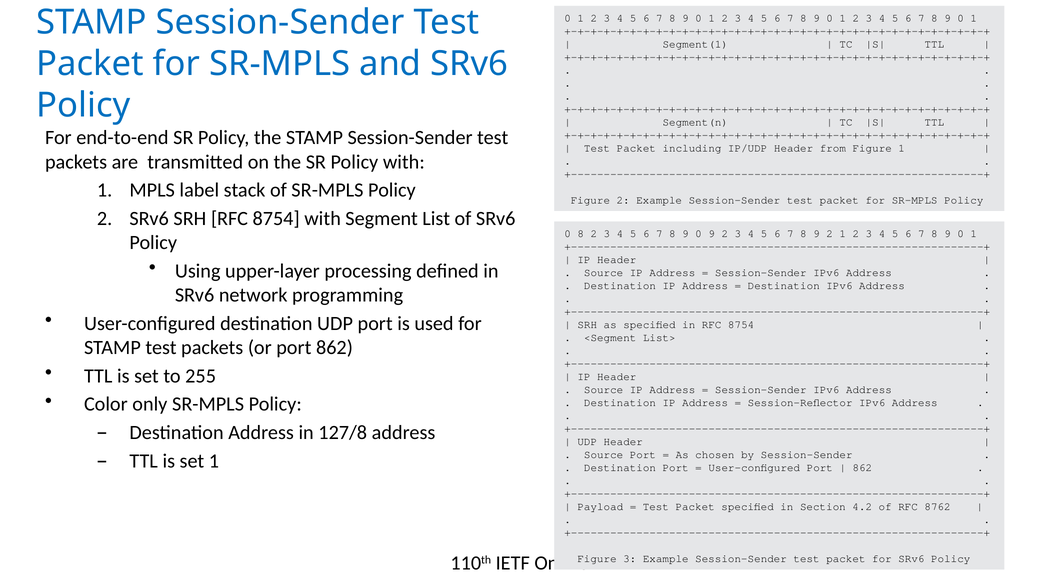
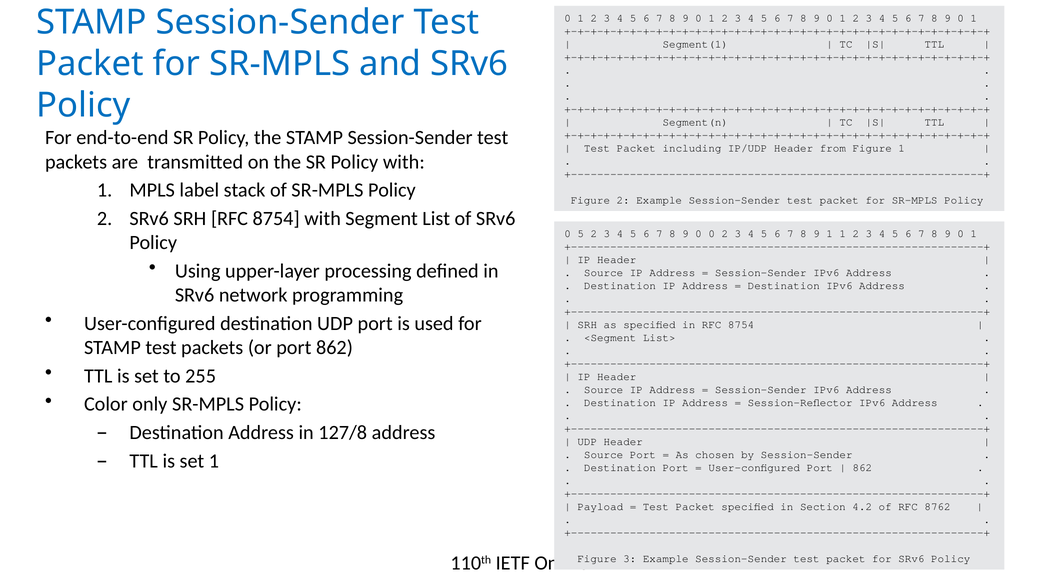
0 8: 8 -> 5 (581, 234)
0 9: 9 -> 0 (712, 234)
8 9 2: 2 -> 1 (830, 234)
